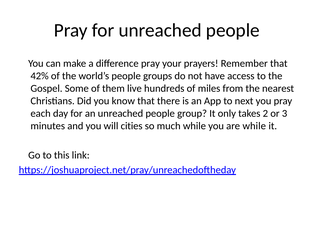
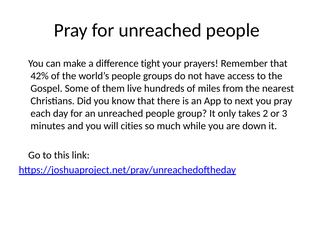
difference pray: pray -> tight (150, 63)
are while: while -> down (254, 126)
